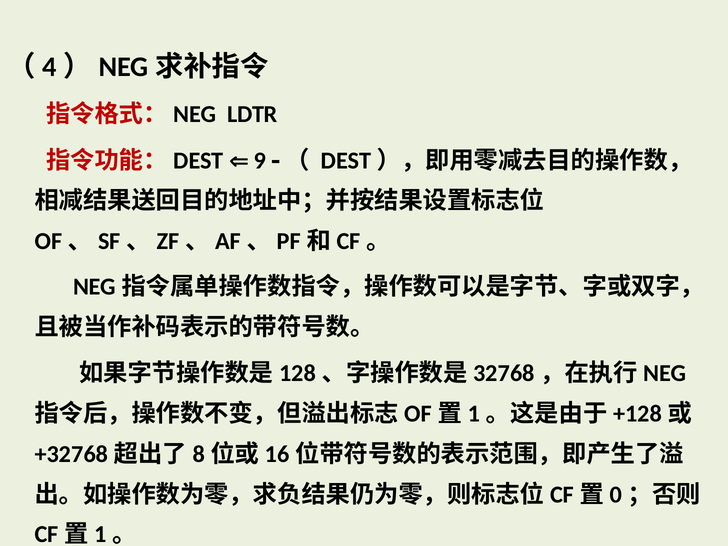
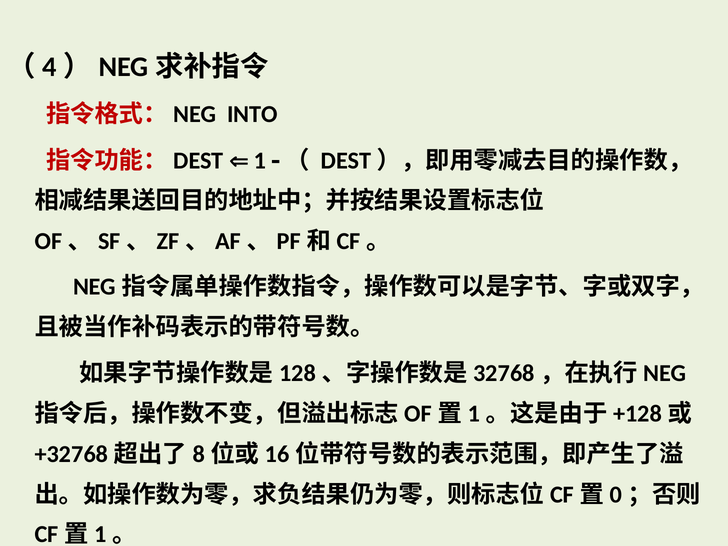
LDTR: LDTR -> INTO (252, 114)
9: 9 -> 1 (260, 161)
